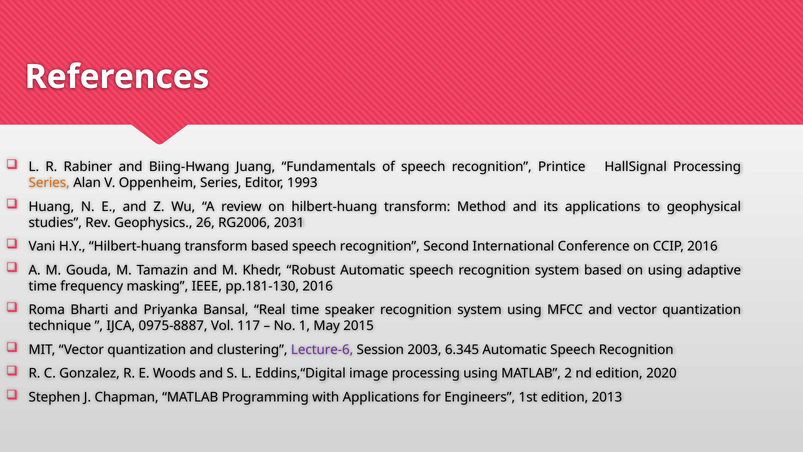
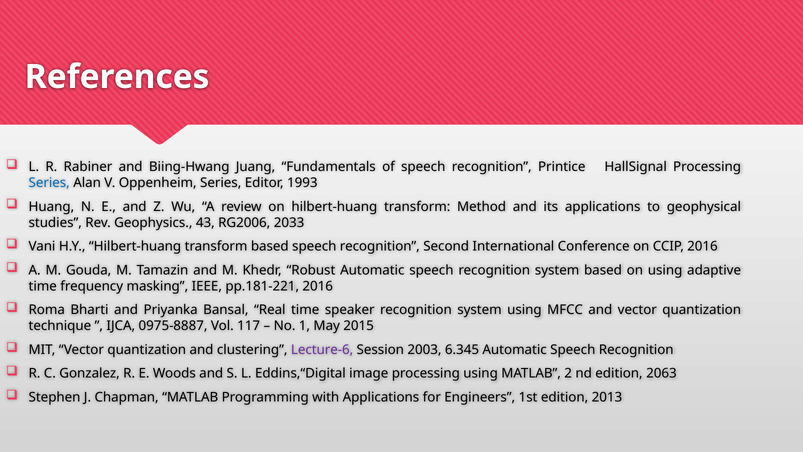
Series colour: orange -> blue (49, 183)
26: 26 -> 43 (205, 223)
2031: 2031 -> 2033 (289, 223)
pp.181-130: pp.181-130 -> pp.181-221 (262, 286)
2020: 2020 -> 2063 (661, 373)
